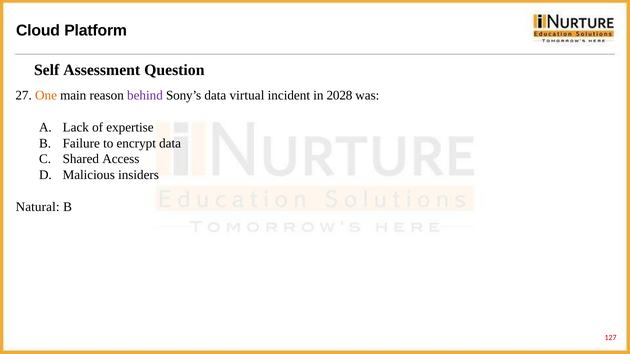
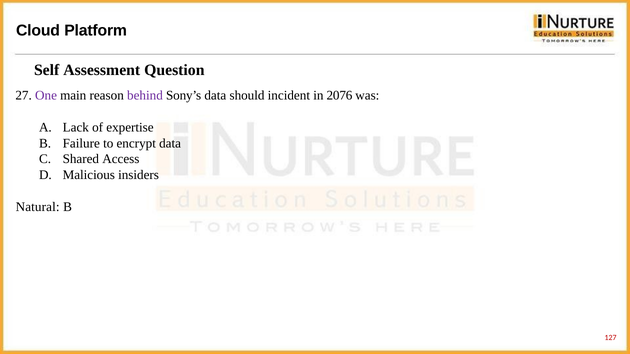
One colour: orange -> purple (46, 95)
virtual: virtual -> should (247, 95)
2028: 2028 -> 2076 (339, 95)
